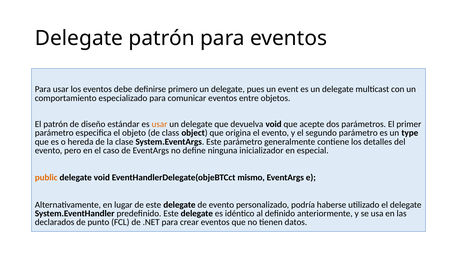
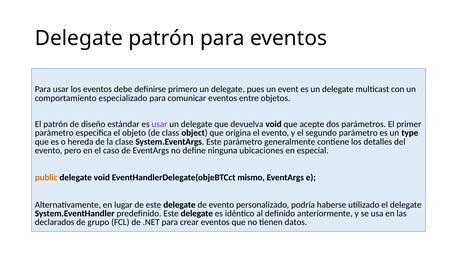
usar colour: orange -> purple (159, 124)
inicializador: inicializador -> ubicaciones (261, 151)
punto: punto -> grupo (98, 222)
